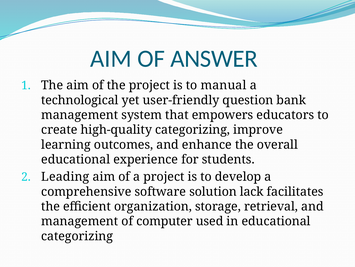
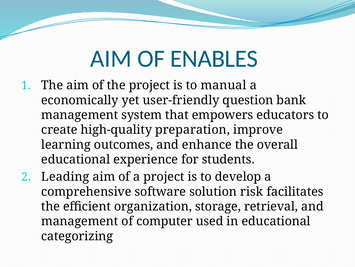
ANSWER: ANSWER -> ENABLES (214, 59)
technological: technological -> economically (80, 100)
high-quality categorizing: categorizing -> preparation (193, 130)
lack: lack -> risk (252, 191)
